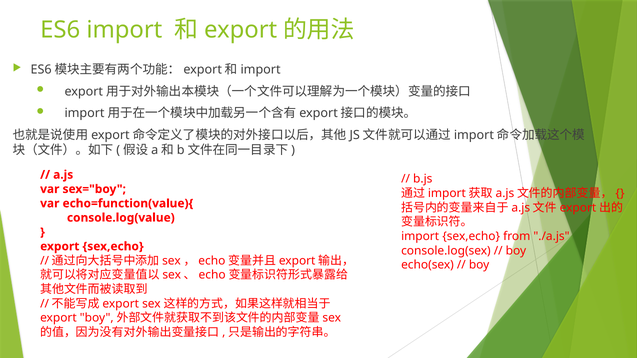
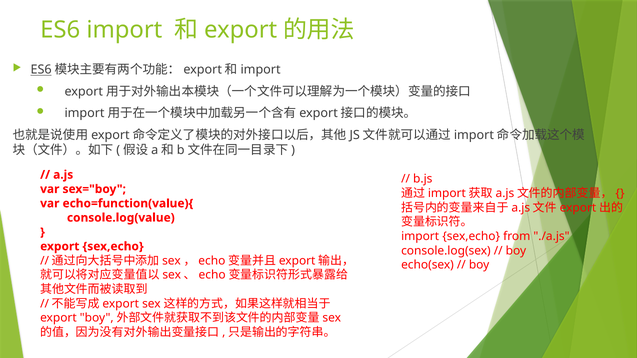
ES6 underline: none -> present (41, 70)
